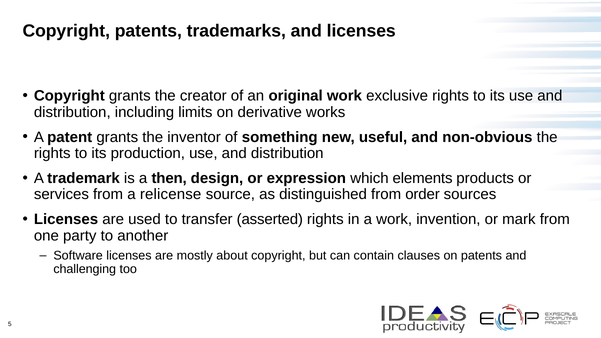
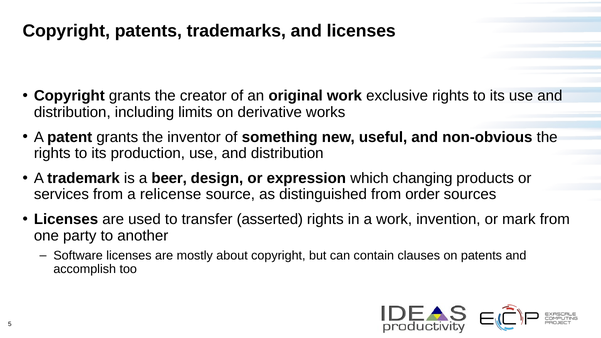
then: then -> beer (169, 178)
elements: elements -> changing (423, 178)
challenging: challenging -> accomplish (85, 269)
